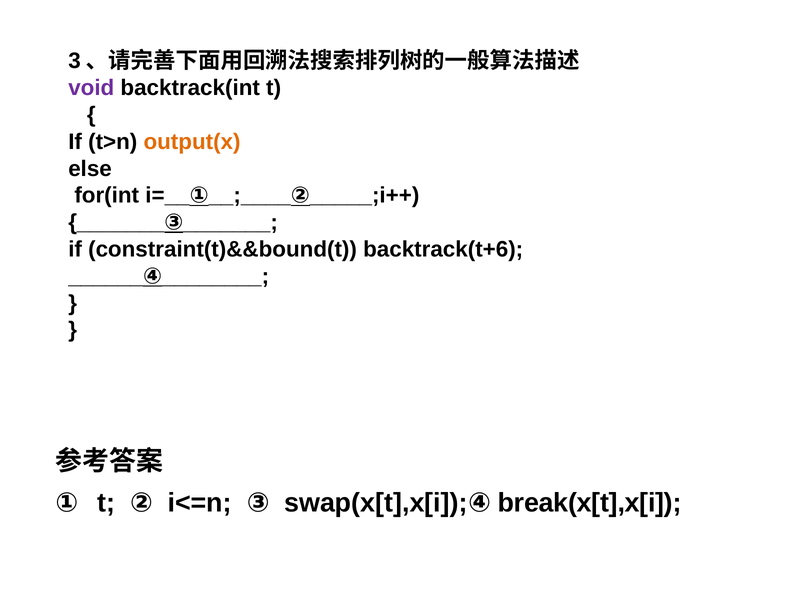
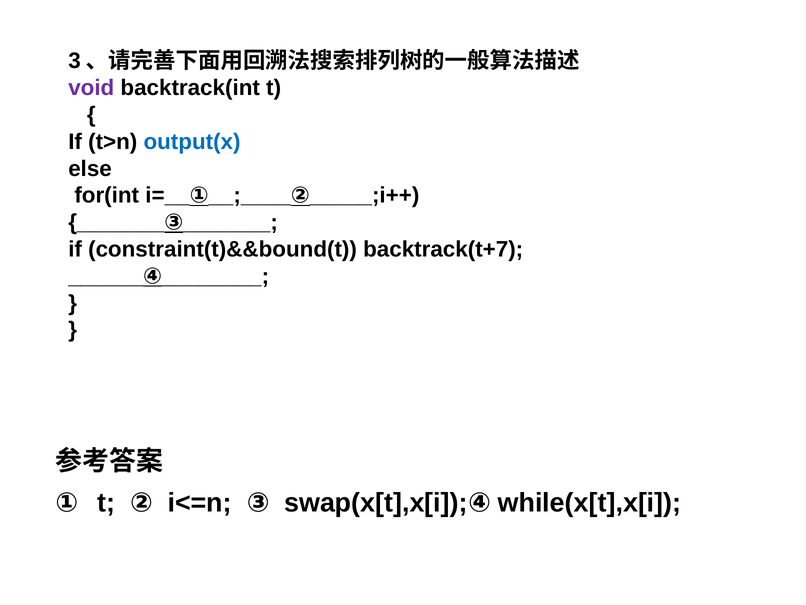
output(x colour: orange -> blue (192, 142)
backtrack(t+6: backtrack(t+6 -> backtrack(t+7 (443, 249)
break(x[t],x[i: break(x[t],x[i -> while(x[t],x[i (590, 503)
